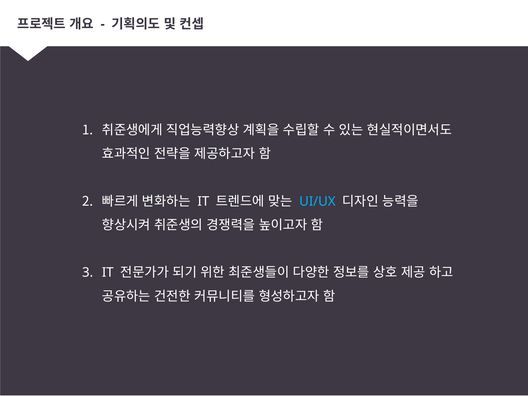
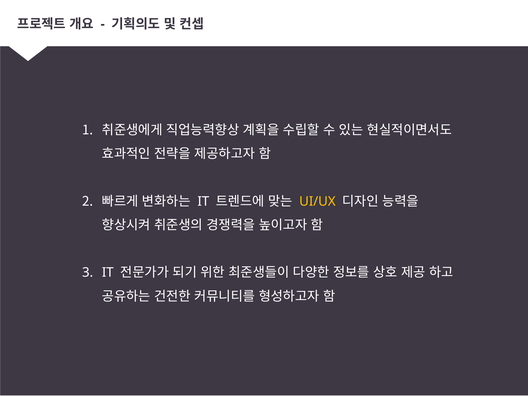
UI/UX colour: light blue -> yellow (317, 201)
